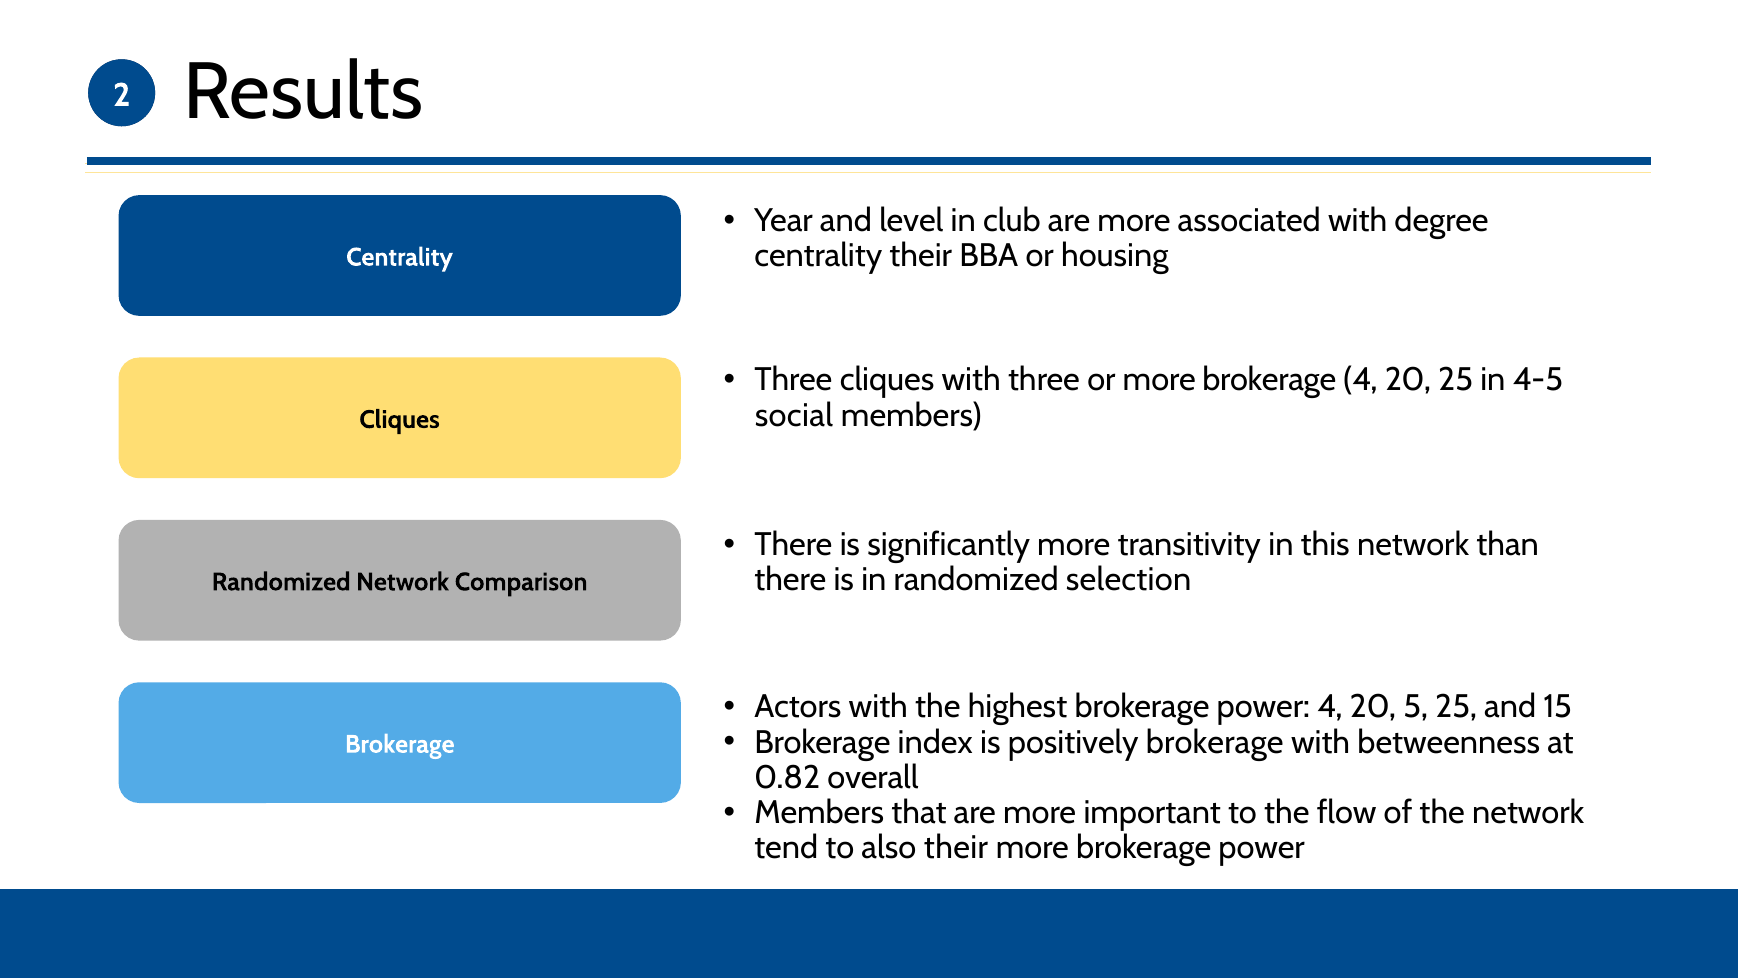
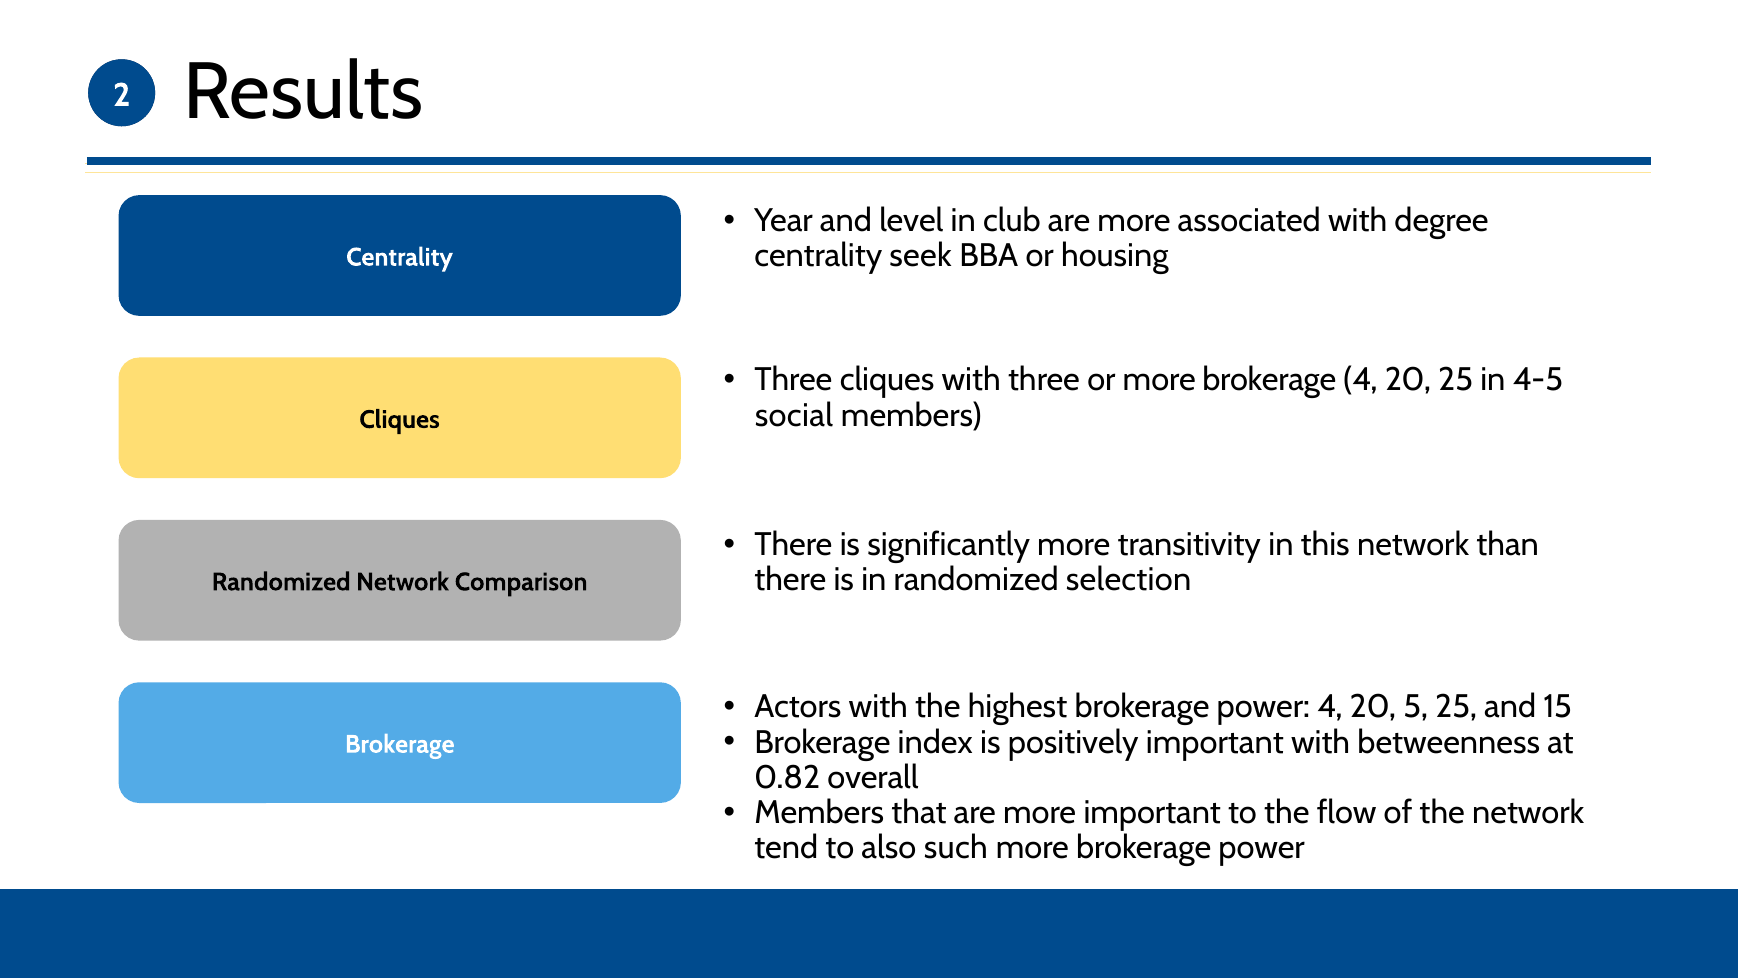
centrality their: their -> seek (921, 256)
positively brokerage: brokerage -> important (1215, 742)
also their: their -> such (956, 848)
